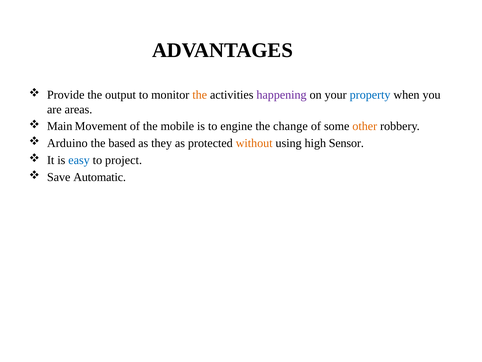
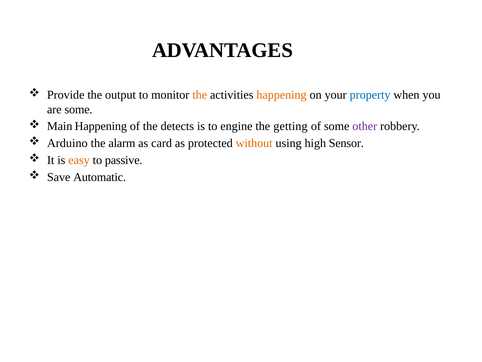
happening colour: purple -> orange (282, 95)
are areas: areas -> some (79, 109)
Main Movement: Movement -> Happening (101, 126)
mobile: mobile -> detects (177, 126)
change: change -> getting (290, 126)
other colour: orange -> purple (365, 126)
based: based -> alarm (122, 143)
they: they -> card (162, 143)
easy colour: blue -> orange (79, 160)
project: project -> passive (124, 160)
